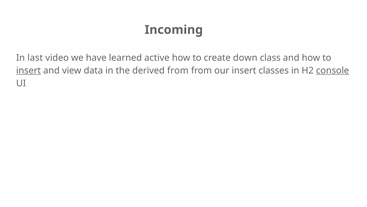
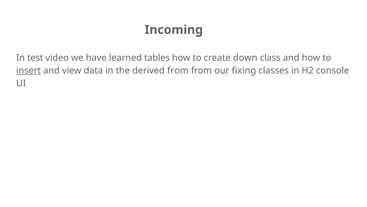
last: last -> test (35, 58)
active: active -> tables (157, 58)
our insert: insert -> fixing (244, 70)
console underline: present -> none (333, 70)
